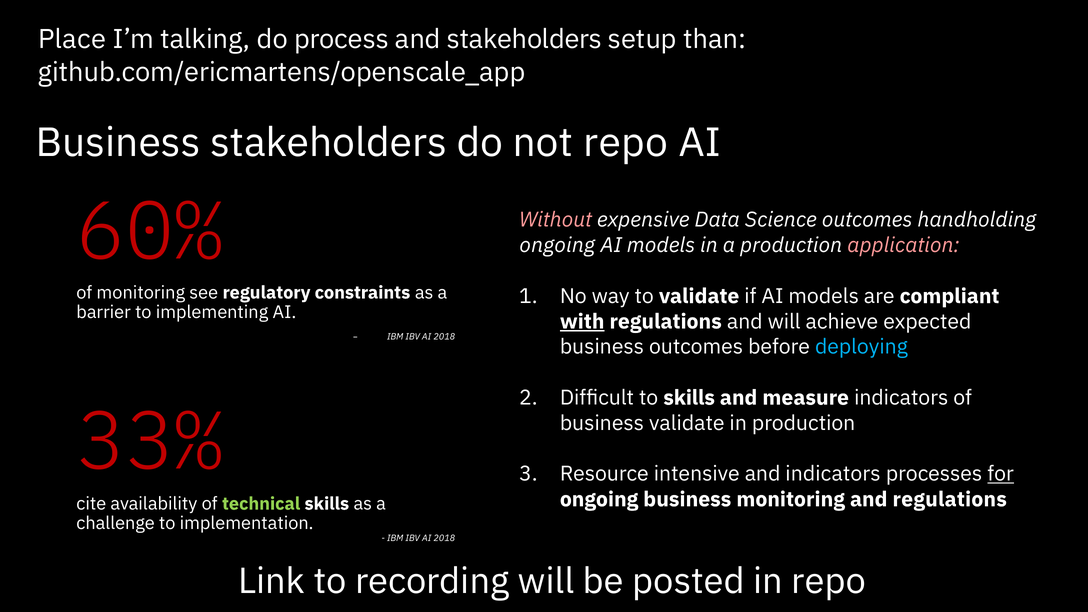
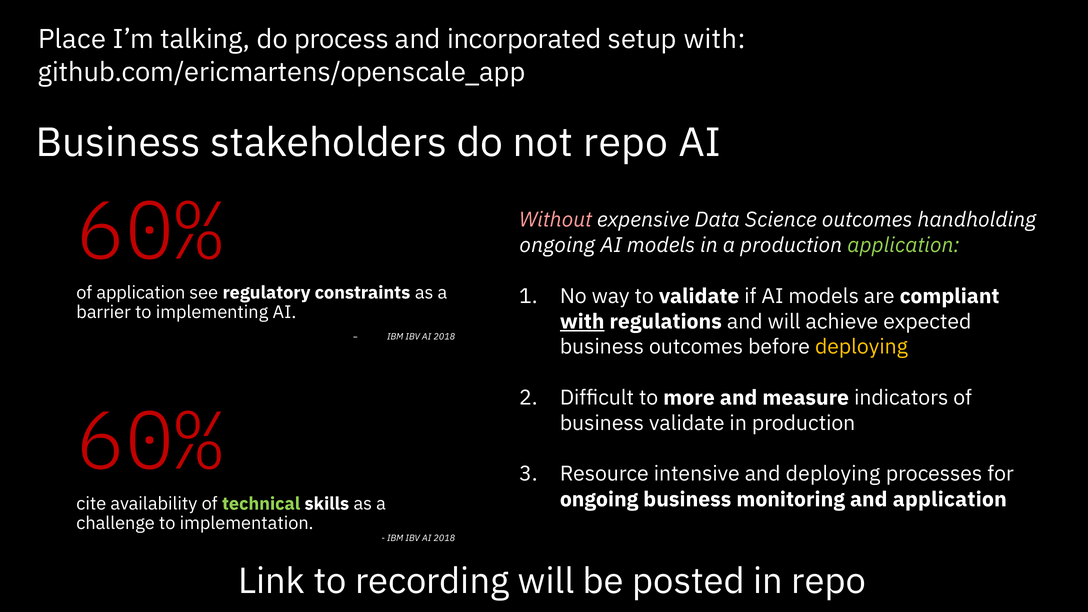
and stakeholders: stakeholders -> incorporated (524, 39)
setup than: than -> with (715, 39)
application colour: pink -> light green (903, 245)
of monitoring: monitoring -> application (141, 293)
deploying colour: light blue -> yellow (861, 347)
to skills: skills -> more (689, 398)
33%: 33% -> 60% (150, 442)
and indicators: indicators -> deploying (833, 474)
for underline: present -> none (1001, 474)
and regulations: regulations -> application (950, 499)
